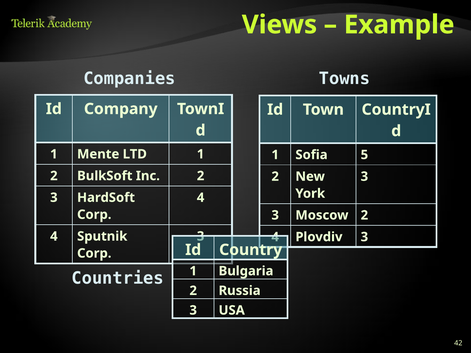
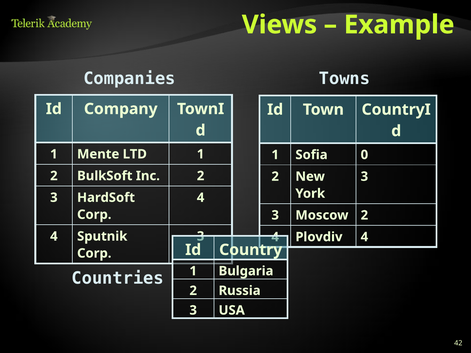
5: 5 -> 0 (364, 155)
Plovdiv 3: 3 -> 4 (364, 237)
